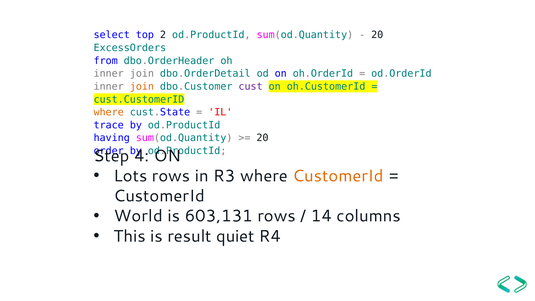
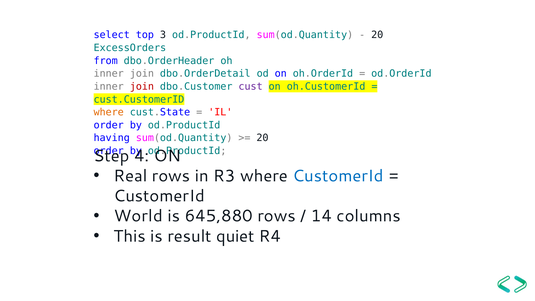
2: 2 -> 3 (163, 35)
join colour: orange -> red (142, 86)
trace: trace -> order (109, 125)
Lots: Lots -> Real (130, 176)
CustomerId colour: orange -> blue (338, 176)
603,131: 603,131 -> 645,880 (219, 216)
